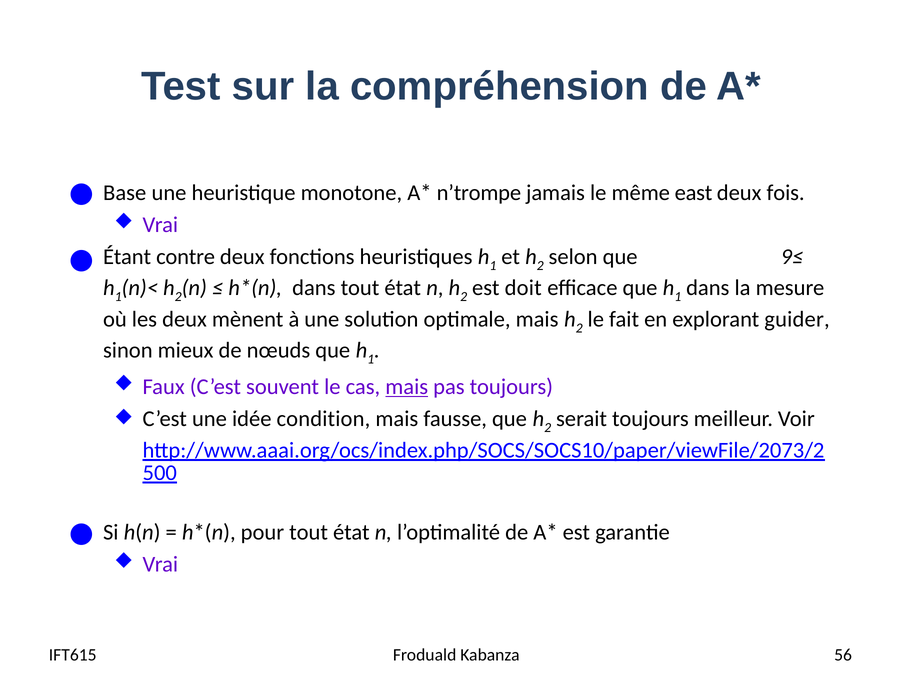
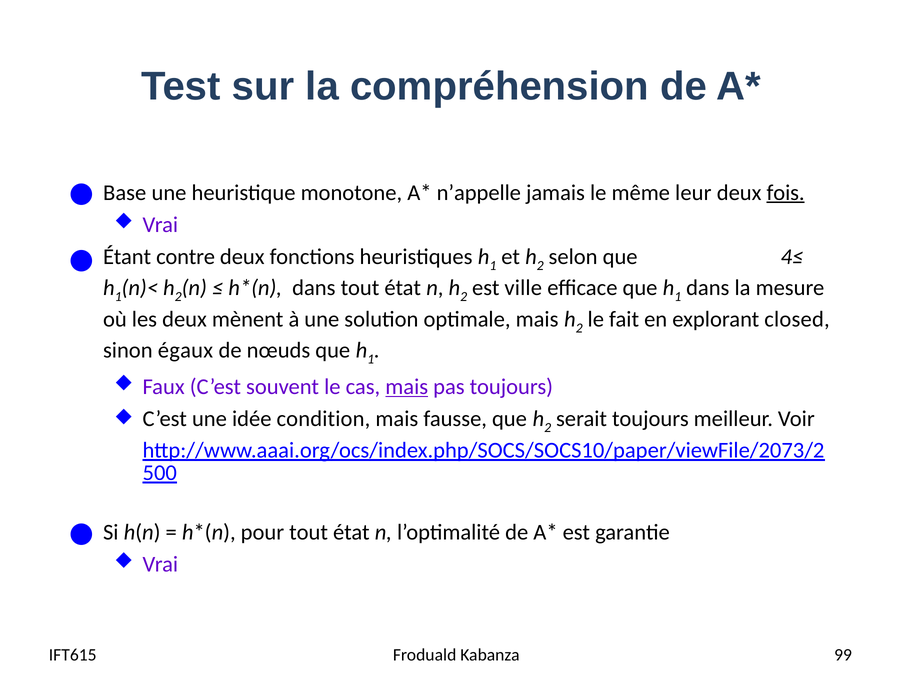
n’trompe: n’trompe -> n’appelle (479, 193)
east: east -> leur (693, 193)
fois underline: none -> present (786, 193)
9≤: 9≤ -> 4≤ (792, 257)
doit: doit -> ville (523, 288)
guider: guider -> closed (797, 319)
mieux: mieux -> égaux (185, 351)
56: 56 -> 99 (843, 655)
